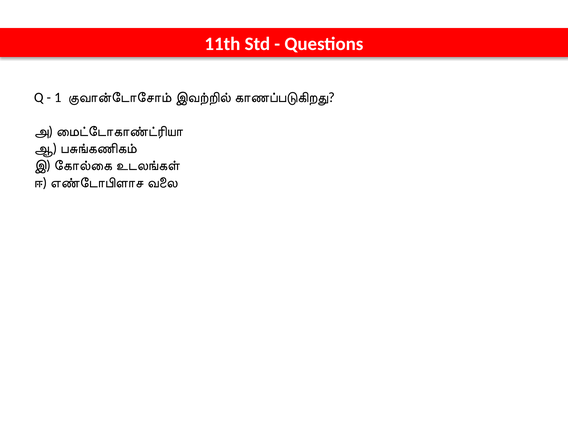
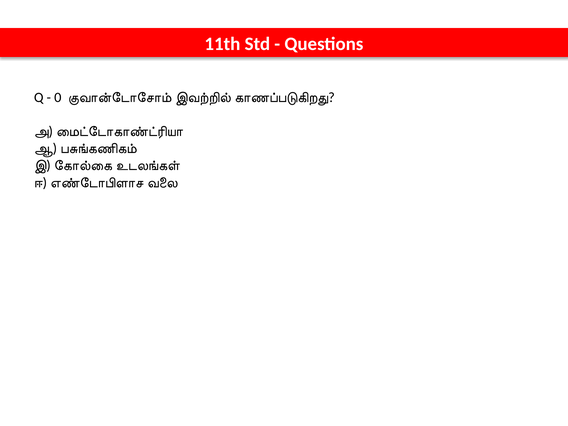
1: 1 -> 0 (58, 97)
